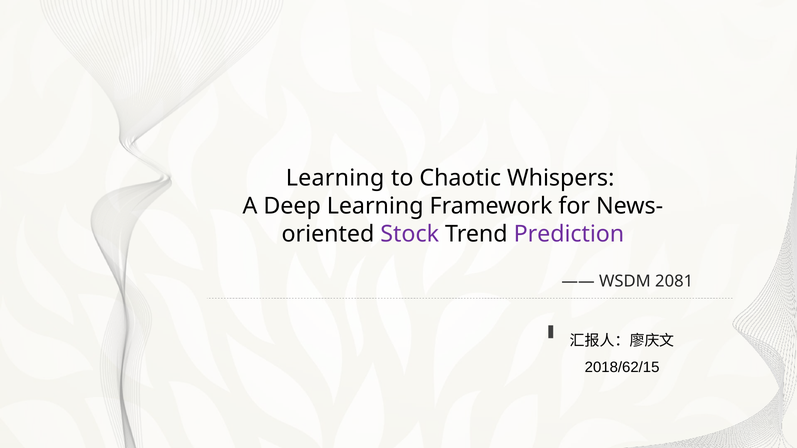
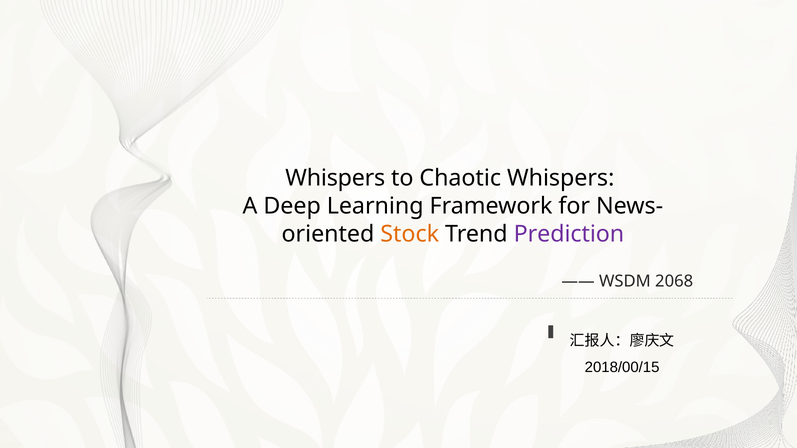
Learning: Learning -> Whispers (335, 178)
Stock colour: purple -> orange (410, 234)
2081: 2081 -> 2068 (674, 282)
2018/62/15: 2018/62/15 -> 2018/00/15 (622, 368)
